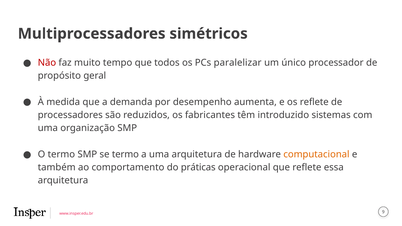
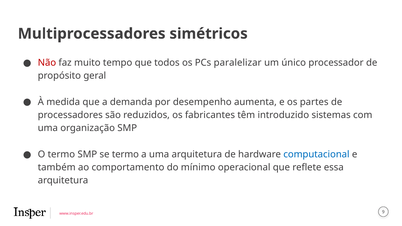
os reflete: reflete -> partes (314, 102)
computacional colour: orange -> blue (316, 154)
práticas: práticas -> mínimo (198, 167)
